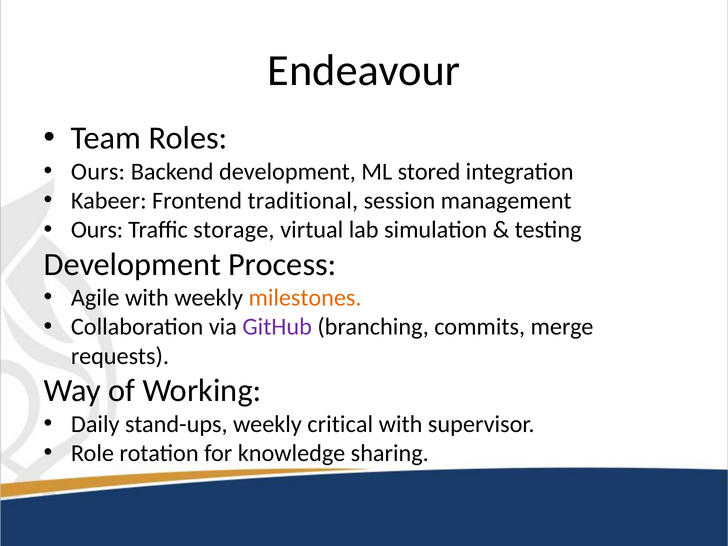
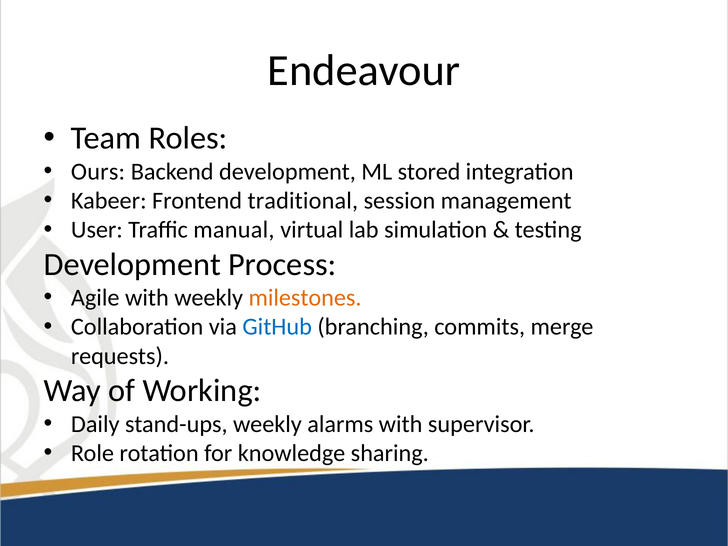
Ours: Ours -> User (97, 230)
storage: storage -> manual (234, 230)
GitHub colour: purple -> blue (277, 327)
critical: critical -> alarms (340, 424)
